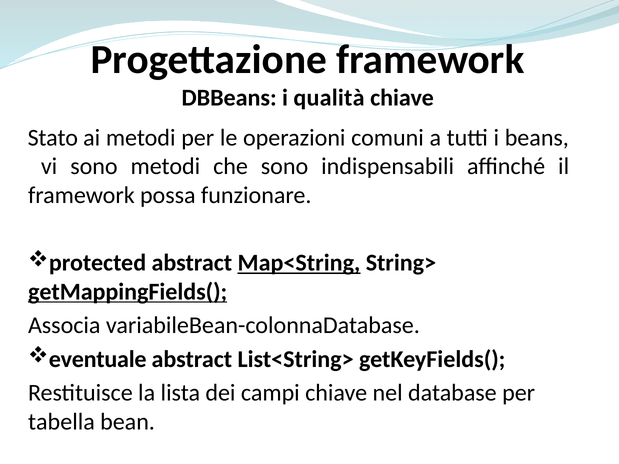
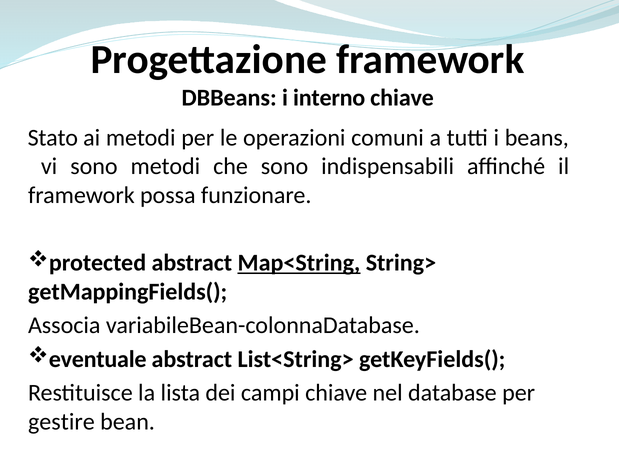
qualità: qualità -> interno (329, 98)
getMappingFields( underline: present -> none (128, 292)
tabella: tabella -> gestire (61, 422)
